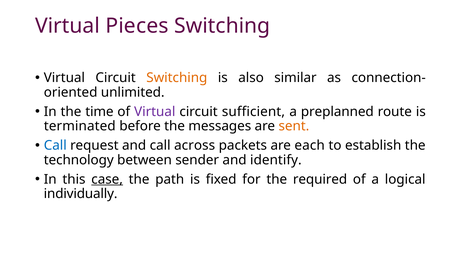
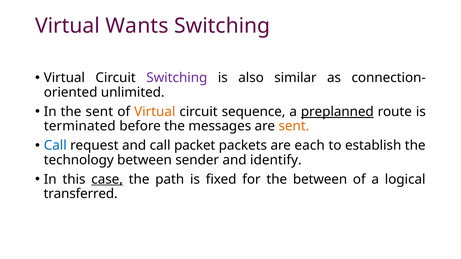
Pieces: Pieces -> Wants (137, 26)
Switching colour: orange -> purple (177, 78)
the time: time -> sent (99, 112)
Virtual colour: purple -> orange (155, 112)
sufficient: sufficient -> sequence (254, 112)
preplanned underline: none -> present (337, 112)
across: across -> packet (195, 146)
the required: required -> between (320, 180)
individually: individually -> transferred (81, 194)
